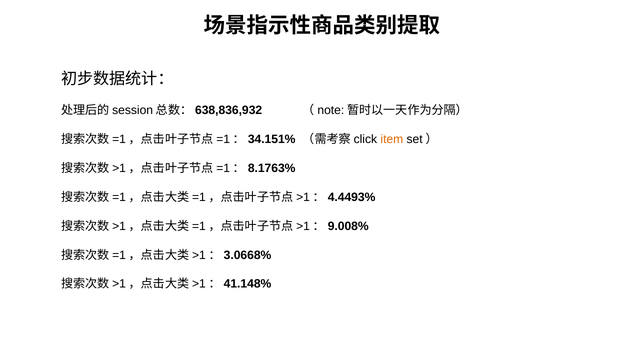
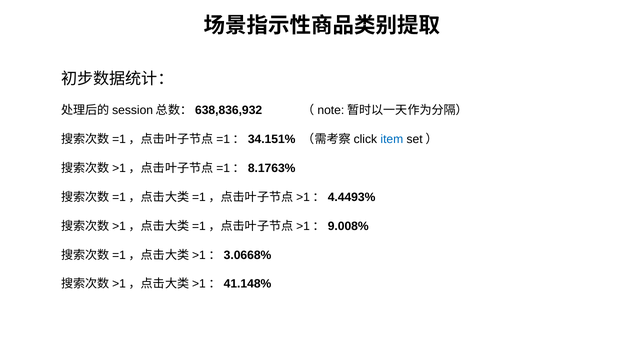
item colour: orange -> blue (392, 139)
